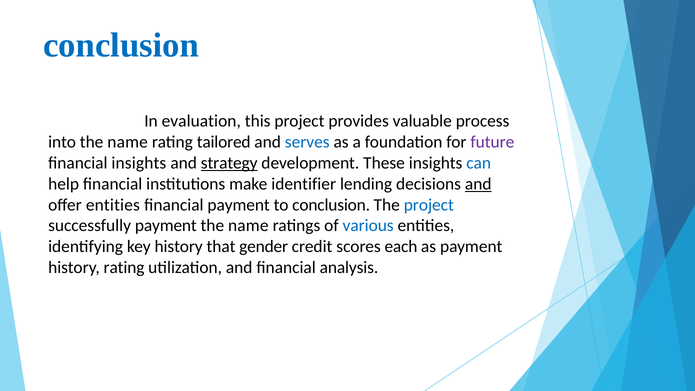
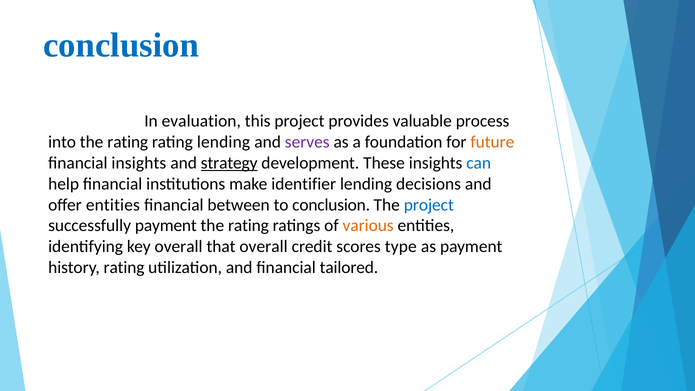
into the name: name -> rating (128, 142)
rating tailored: tailored -> lending (224, 142)
serves colour: blue -> purple (307, 142)
future colour: purple -> orange (492, 142)
and underline: present -> none (478, 184)
financial payment: payment -> between (239, 205)
name: name -> rating (248, 226)
various colour: blue -> orange (368, 226)
key history: history -> overall (179, 246)
that gender: gender -> overall (264, 246)
each: each -> type (401, 246)
analysis: analysis -> tailored (349, 267)
